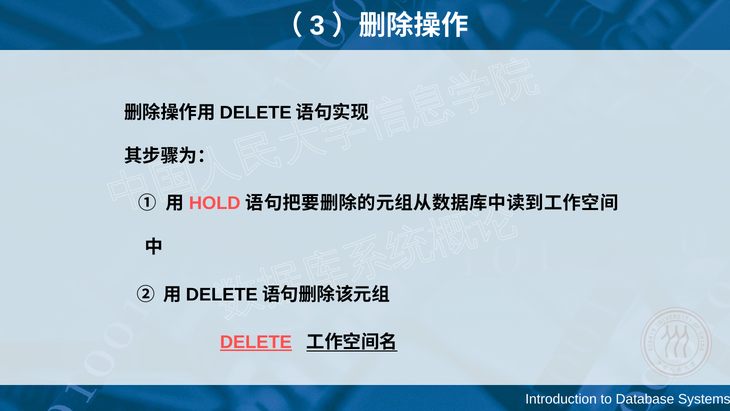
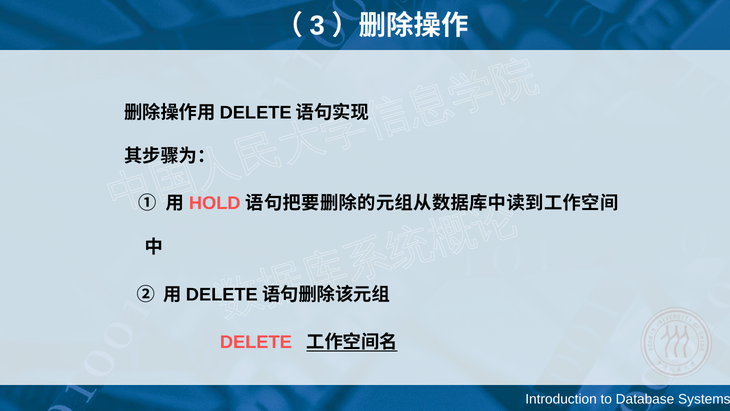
DELETE underline: present -> none (256, 342)
